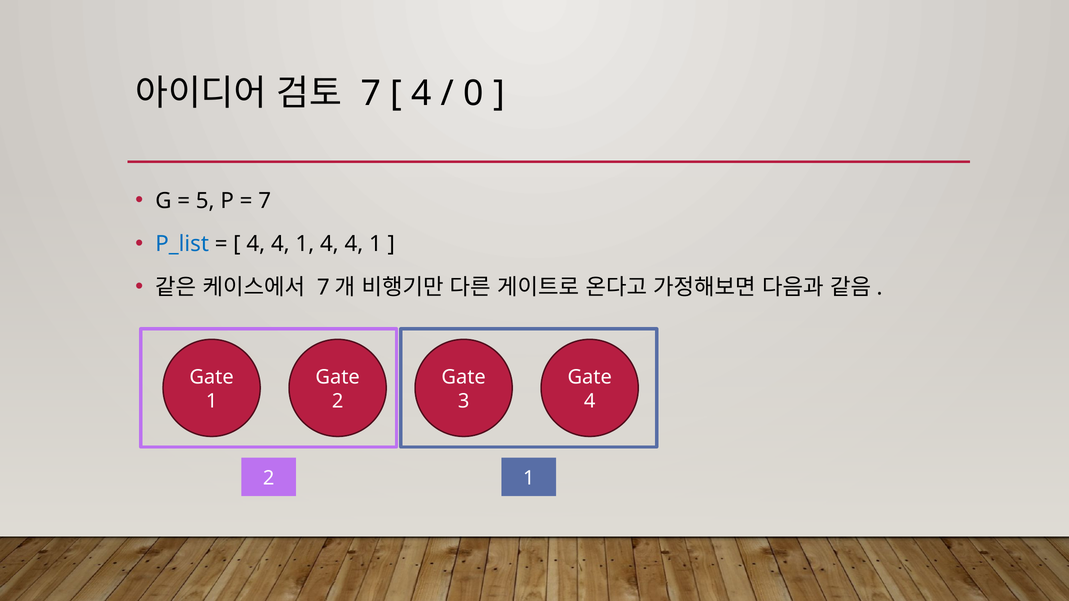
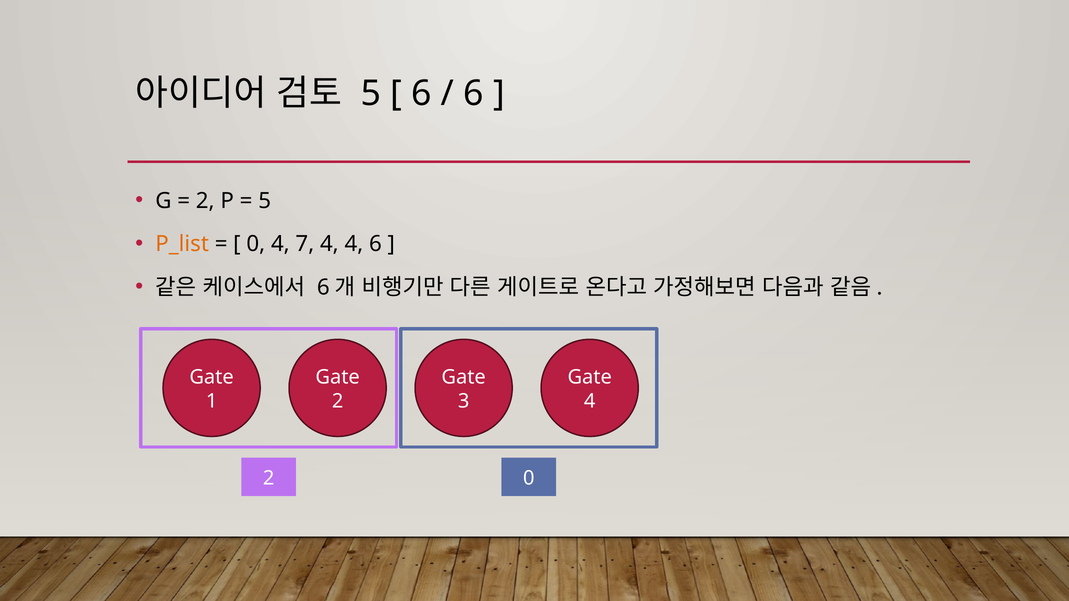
7: 7 -> 5 (371, 94)
4: 4 -> 6 (421, 94)
0: 0 -> 6 (474, 94)
5: 5 -> 2 (205, 201)
7: 7 -> 5 (265, 201)
P_list colour: blue -> orange (182, 244)
4: 4 -> 0 (256, 244)
1: 1 -> 7 (305, 244)
1: 1 -> 6 (375, 244)
7: 7 -> 6 (323, 287)
2 1: 1 -> 0 (529, 479)
